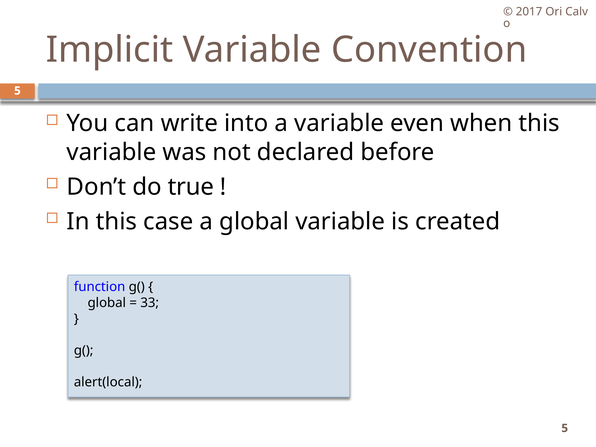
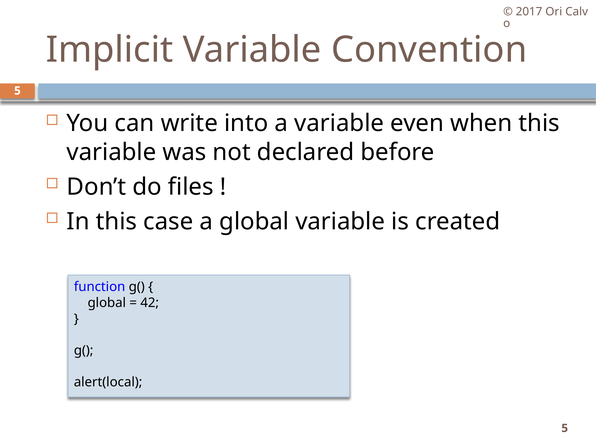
true: true -> files (191, 187)
33: 33 -> 42 (150, 303)
